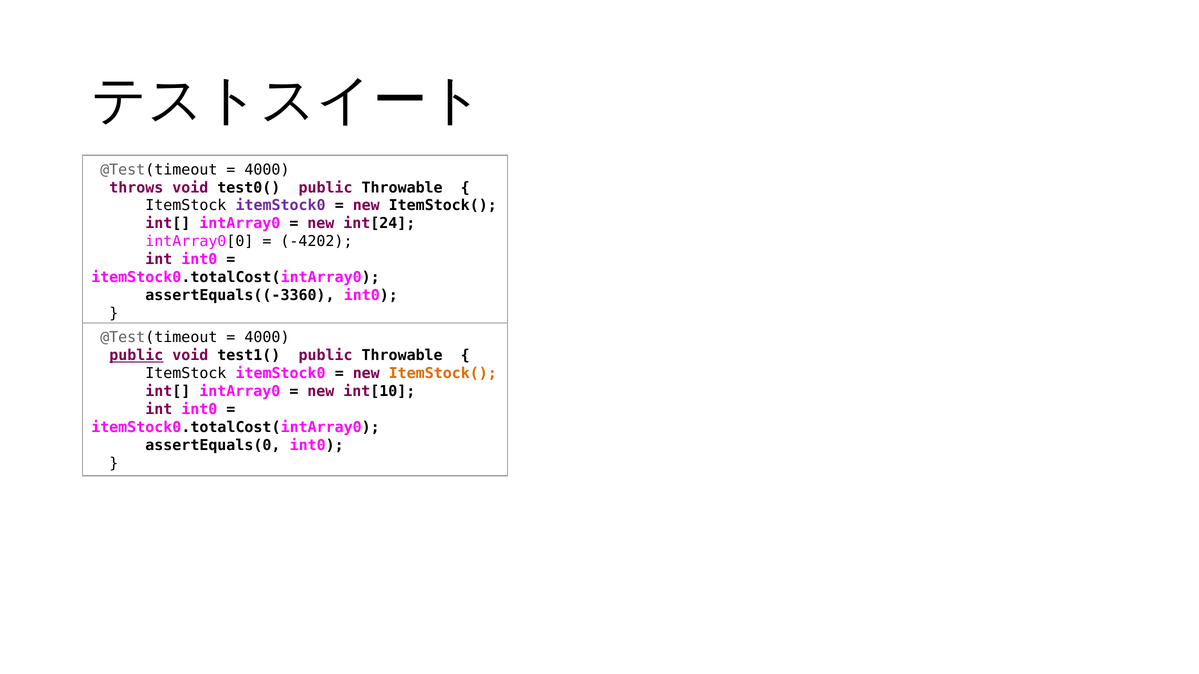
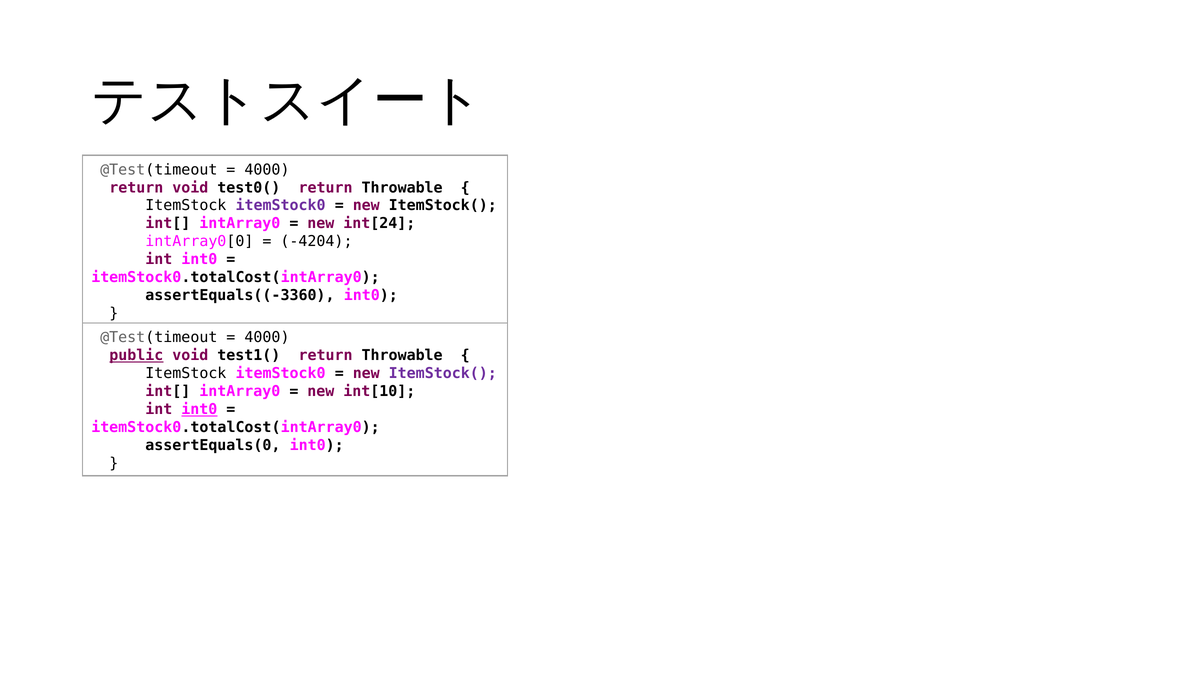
throws: throws -> return (136, 188)
test0( public: public -> return (326, 188)
-4202: -4202 -> -4204 (316, 242)
test1( public: public -> return (326, 356)
ItemStock( colour: orange -> purple (443, 374)
int0 underline: none -> present (199, 410)
